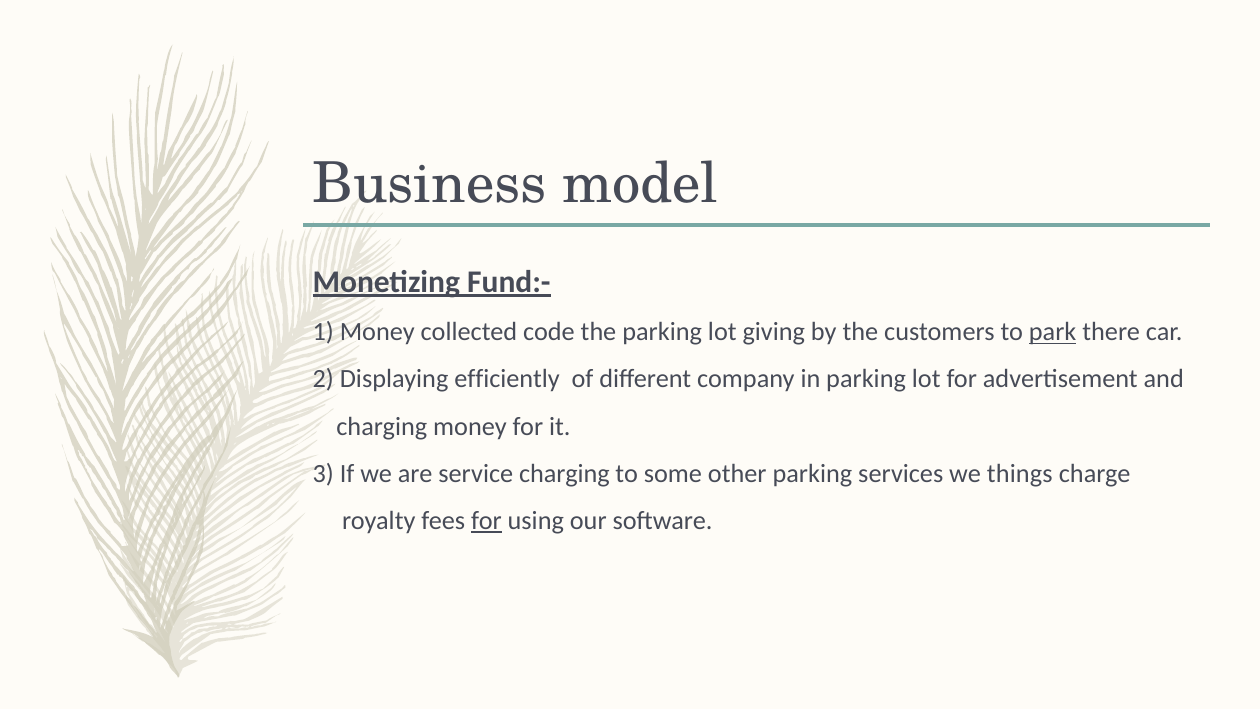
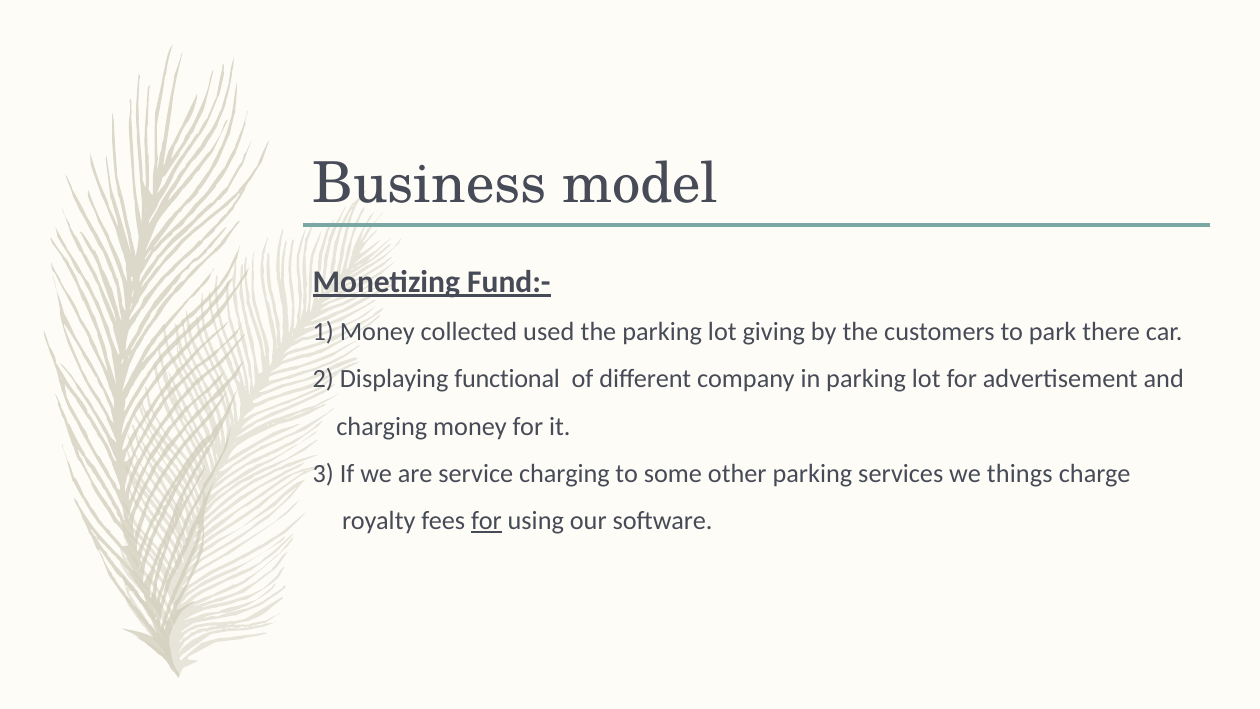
code: code -> used (549, 332)
park underline: present -> none (1053, 332)
efficiently: efficiently -> functional (507, 379)
